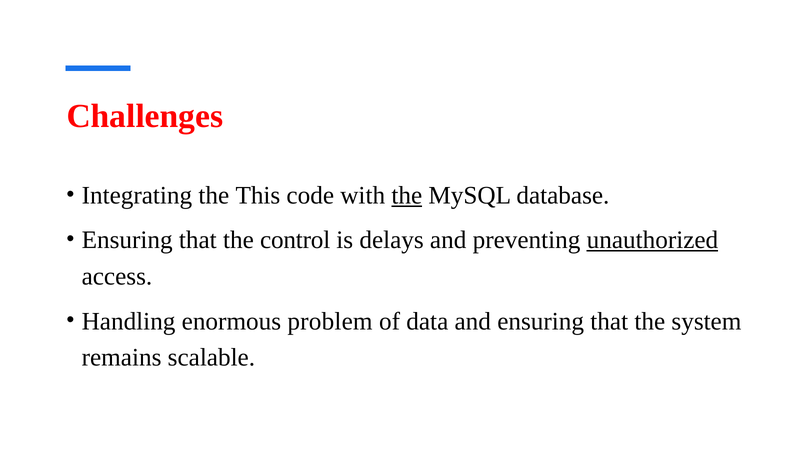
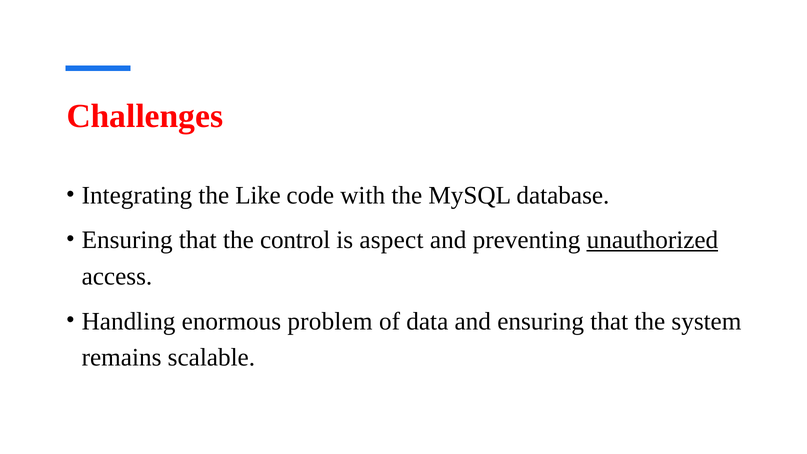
This: This -> Like (258, 195)
the underline: present -> none (407, 195)
delays: delays -> aspect (391, 240)
